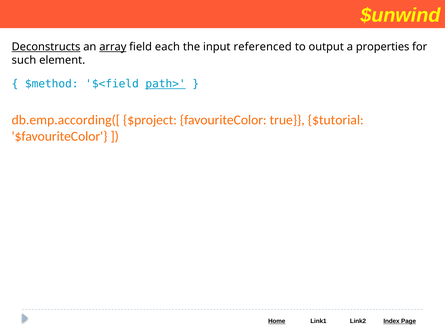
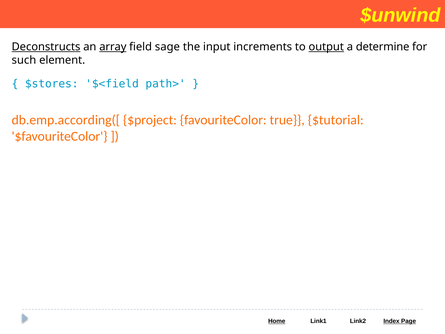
each: each -> sage (167, 47)
referenced: referenced -> increments (263, 47)
output underline: none -> present (326, 47)
properties: properties -> determine (383, 47)
$method: $method -> $stores (52, 84)
path> underline: present -> none (166, 84)
